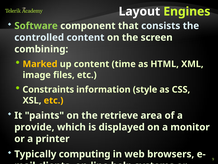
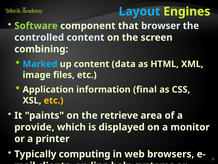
Layout colour: white -> light blue (139, 11)
consists: consists -> browser (161, 26)
Marked colour: yellow -> light blue (40, 64)
time: time -> data (124, 64)
Constraints: Constraints -> Application (48, 89)
style: style -> final (145, 89)
